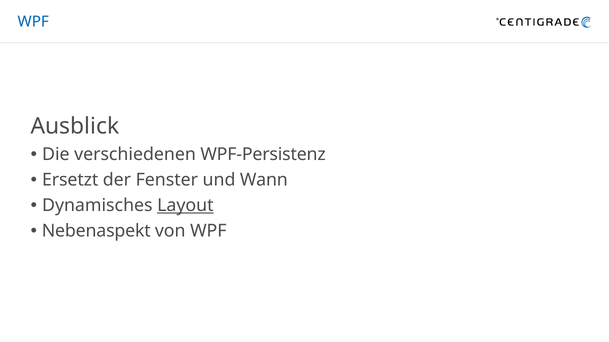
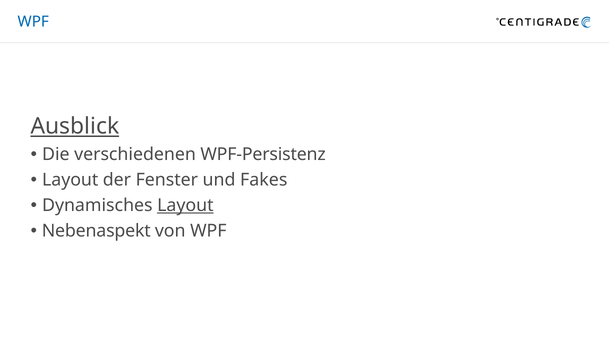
Ausblick underline: none -> present (75, 126)
Ersetzt: Ersetzt -> Layout (70, 180)
Wann: Wann -> Fakes (264, 180)
